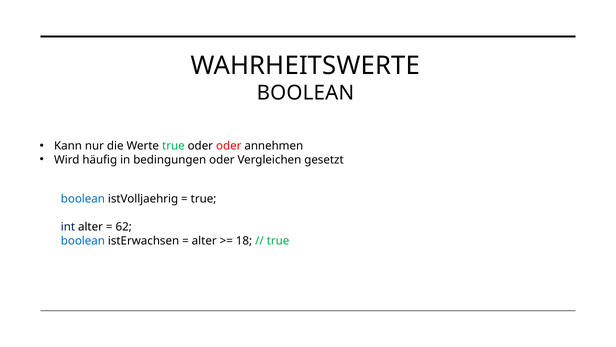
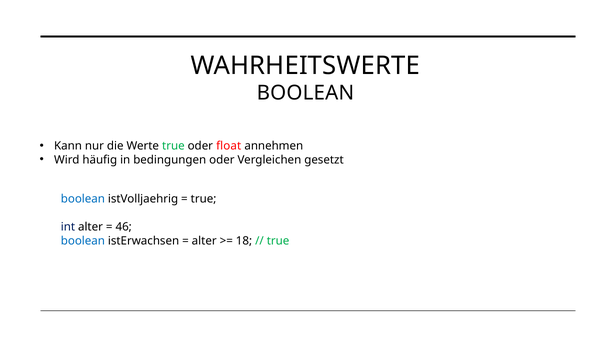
oder oder: oder -> float (229, 146)
62: 62 -> 46 (124, 226)
